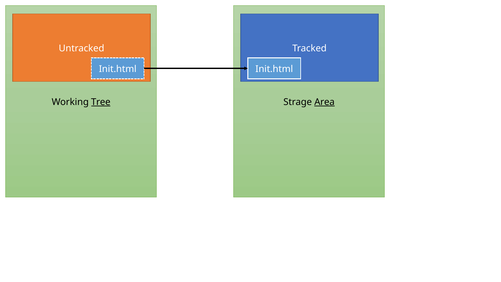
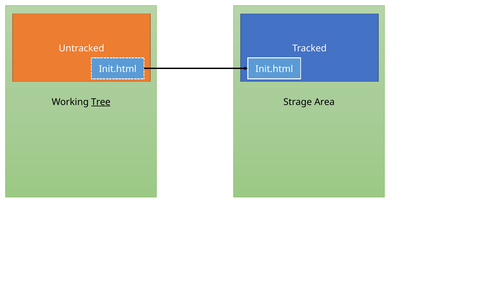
Area underline: present -> none (324, 102)
